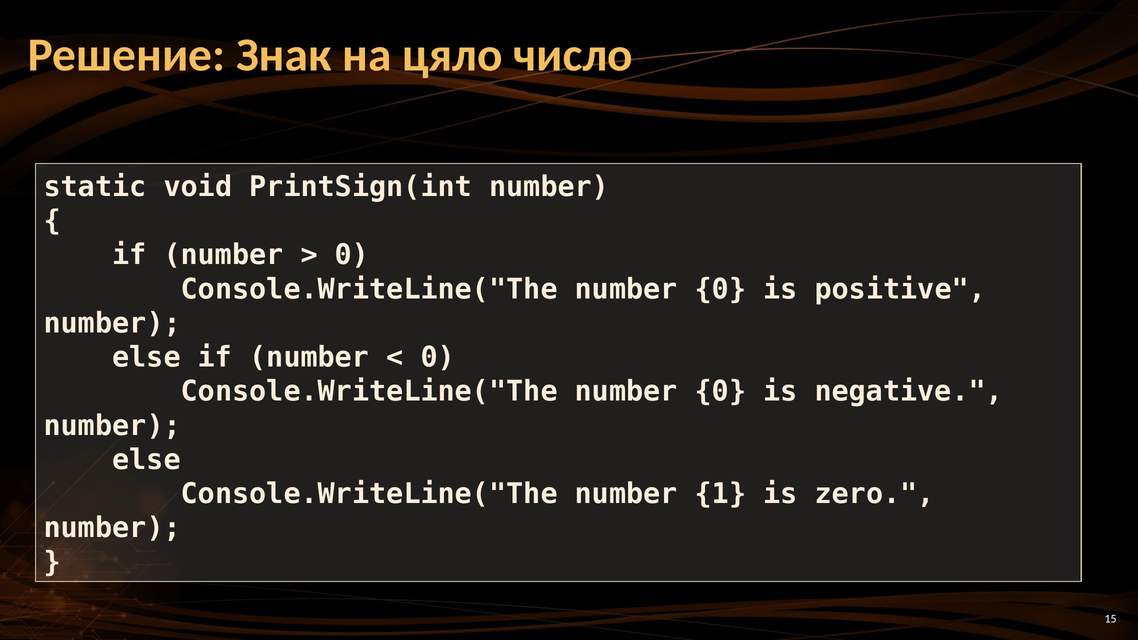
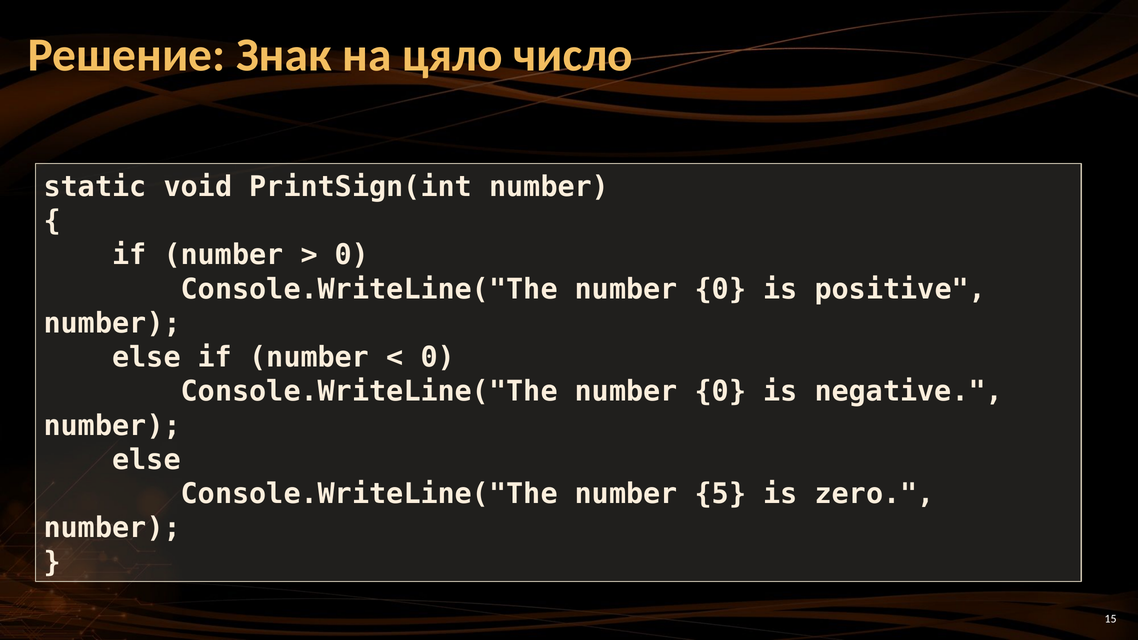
1: 1 -> 5 (720, 494)
